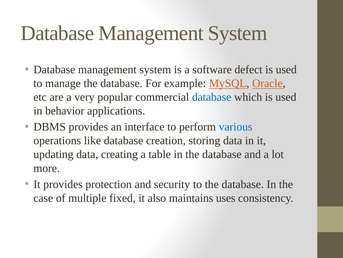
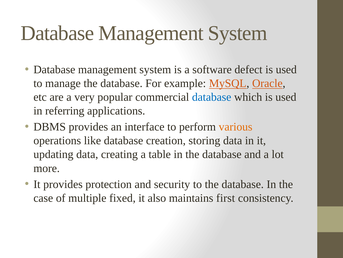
behavior: behavior -> referring (65, 111)
various colour: blue -> orange (236, 127)
uses: uses -> first (226, 197)
